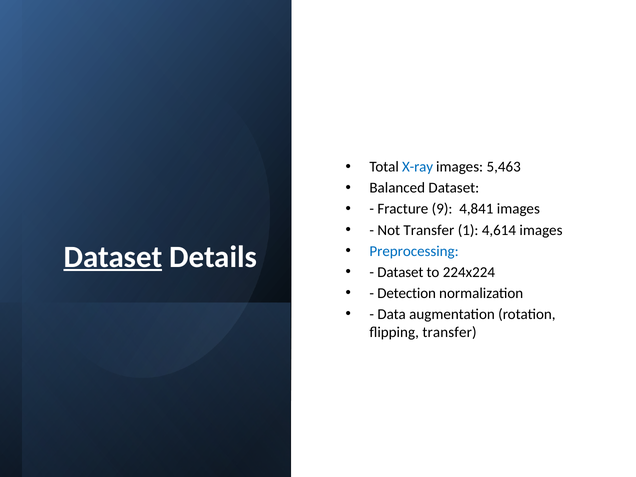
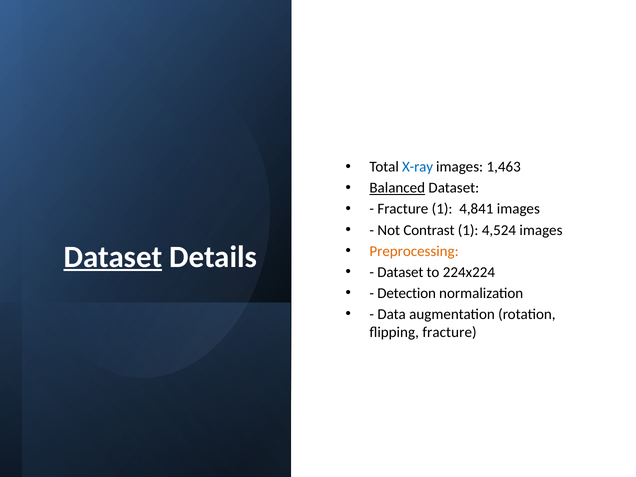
5,463: 5,463 -> 1,463 (504, 167)
Balanced underline: none -> present (397, 188)
Fracture 9: 9 -> 1 (442, 209)
Not Transfer: Transfer -> Contrast (429, 230)
4,614: 4,614 -> 4,524 (499, 230)
Preprocessing colour: blue -> orange (414, 251)
flipping transfer: transfer -> fracture (450, 332)
